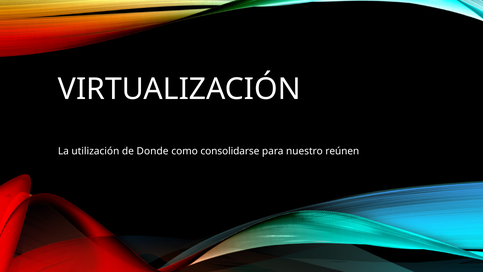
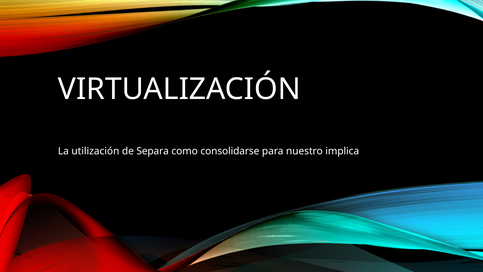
Donde: Donde -> Separa (153, 151)
reúnen: reúnen -> implica (342, 151)
